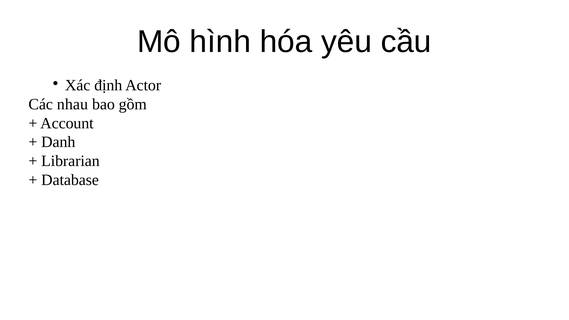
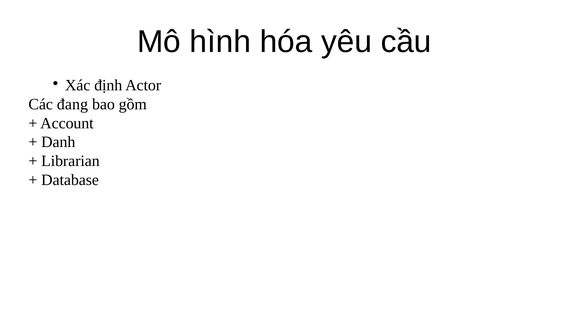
nhau: nhau -> đang (72, 104)
